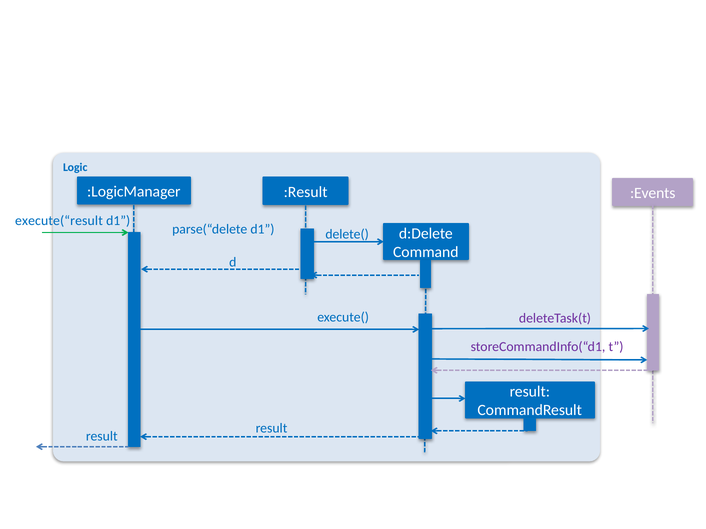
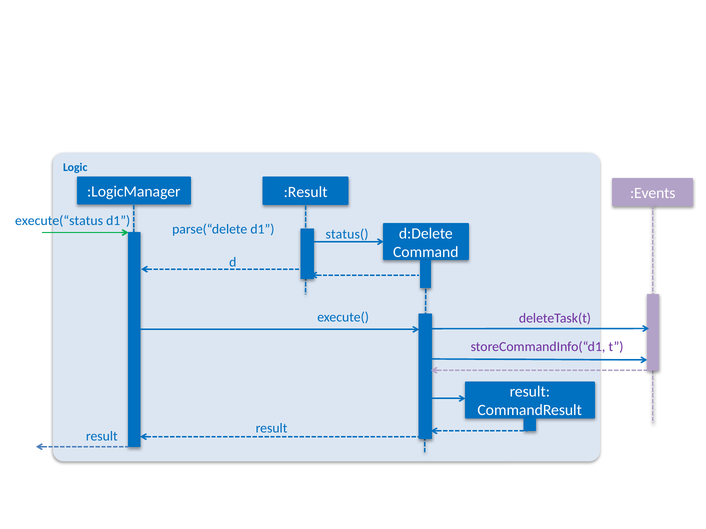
execute(“result: execute(“result -> execute(“status (59, 221)
delete(: delete( -> status( (347, 235)
